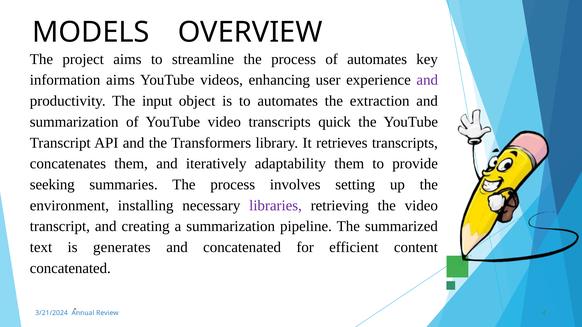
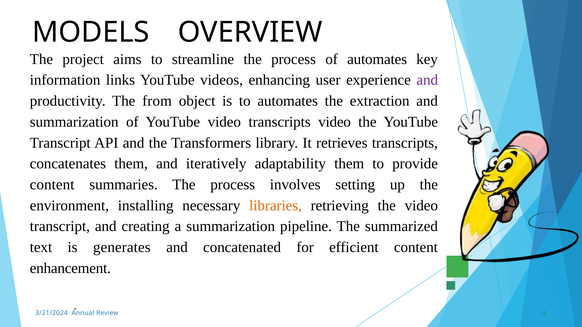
information aims: aims -> links (121, 80)
input: input -> from (157, 101)
transcripts quick: quick -> video (335, 122)
seeking: seeking -> content (52, 185)
libraries colour: purple -> orange (276, 206)
concatenated: concatenated -> enhancement (70, 269)
